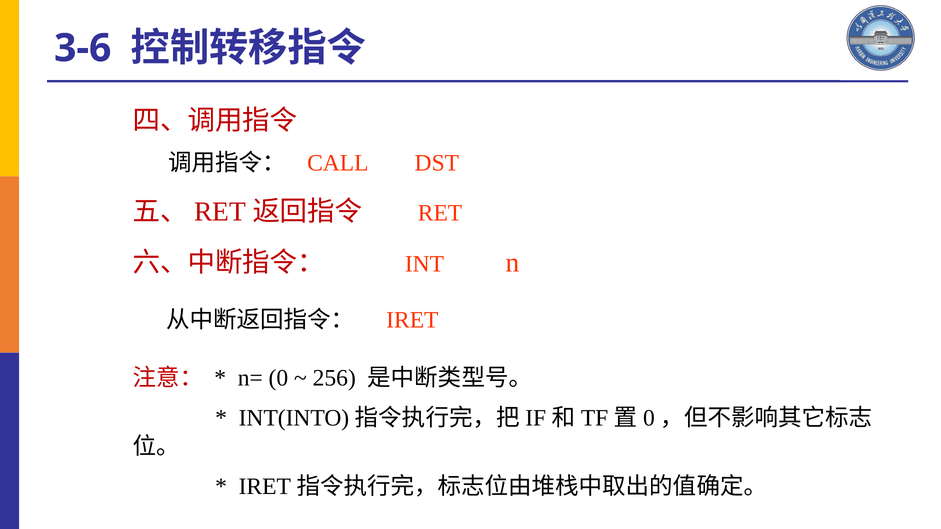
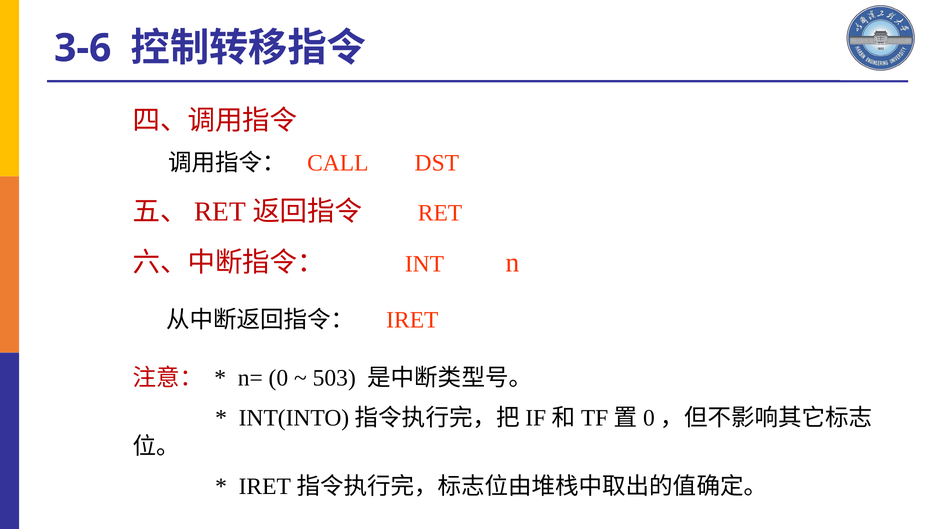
256: 256 -> 503 (334, 378)
